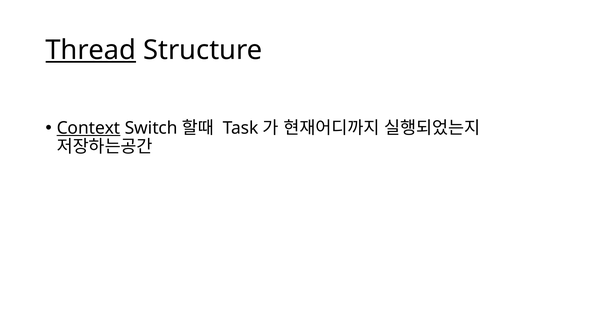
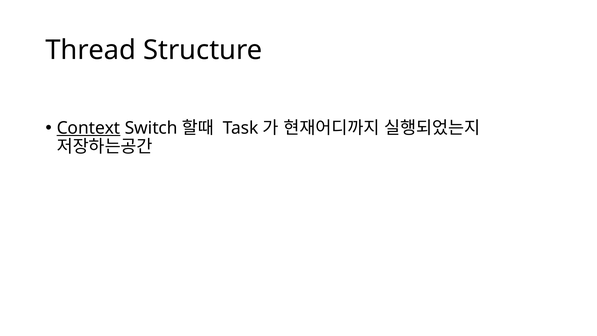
Thread underline: present -> none (91, 50)
